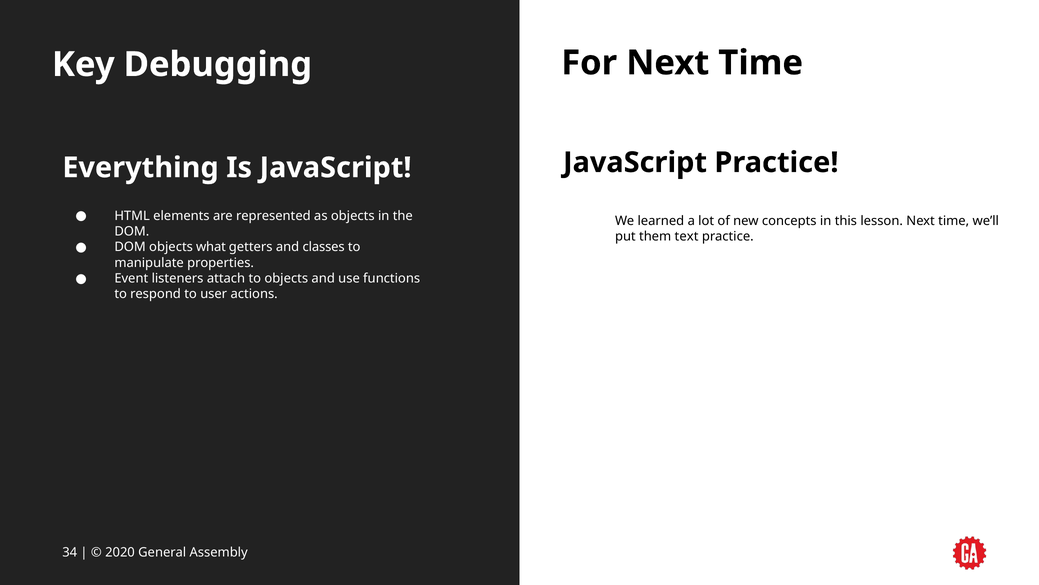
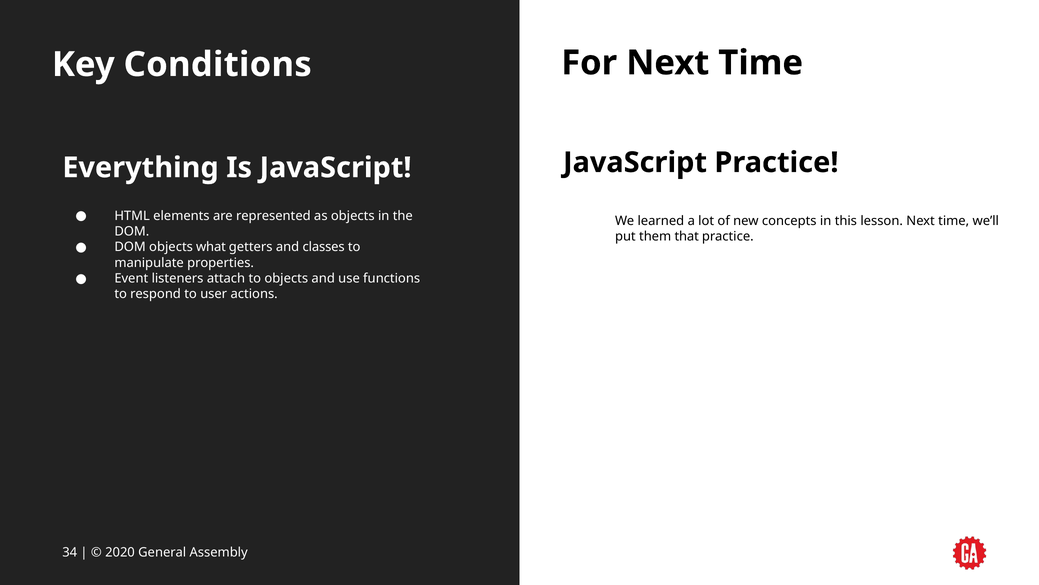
Debugging: Debugging -> Conditions (218, 64)
text: text -> that (687, 236)
